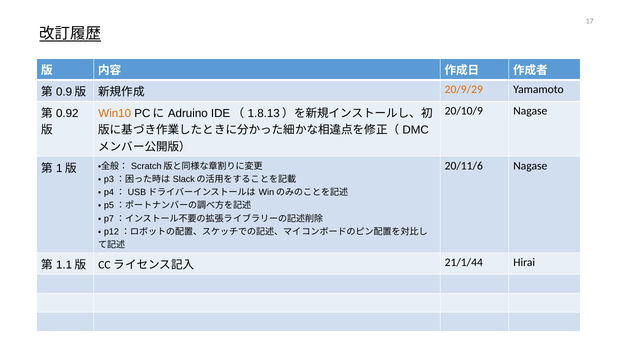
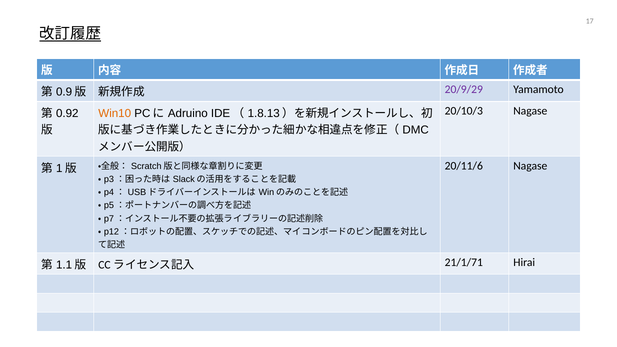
20/9/29 colour: orange -> purple (464, 90)
20/10/9: 20/10/9 -> 20/10/3 (464, 111)
21/1/44: 21/1/44 -> 21/1/71 (464, 262)
